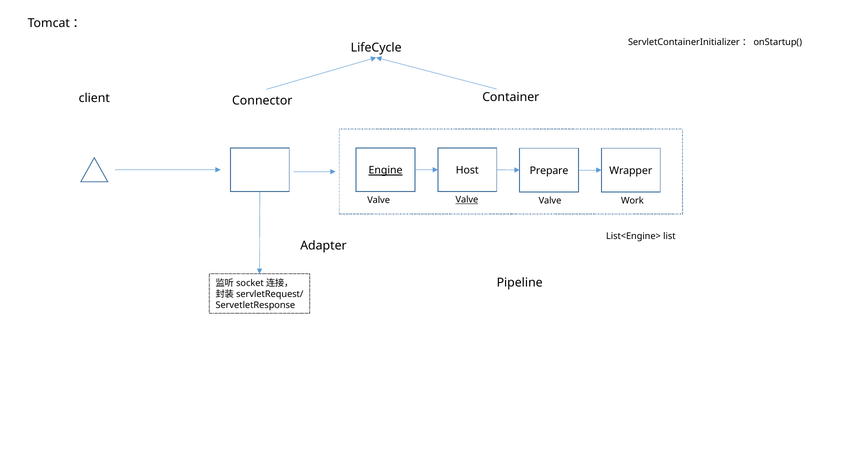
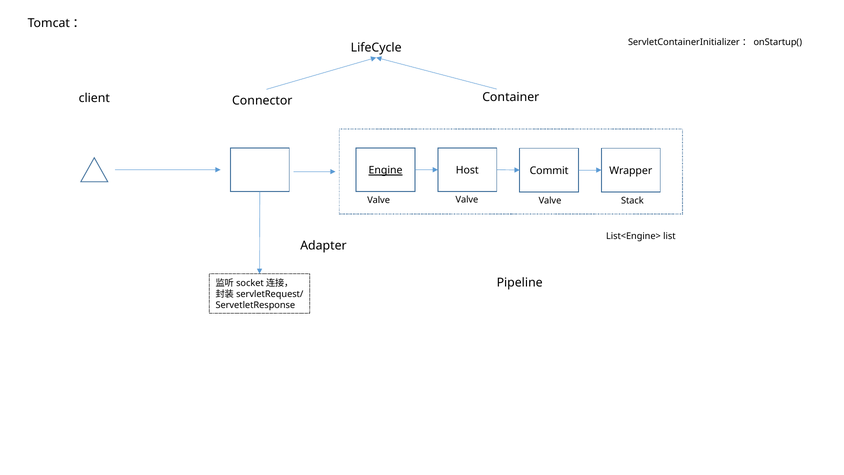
Prepare: Prepare -> Commit (549, 171)
Valve underline: present -> none (467, 200)
Work: Work -> Stack (632, 201)
